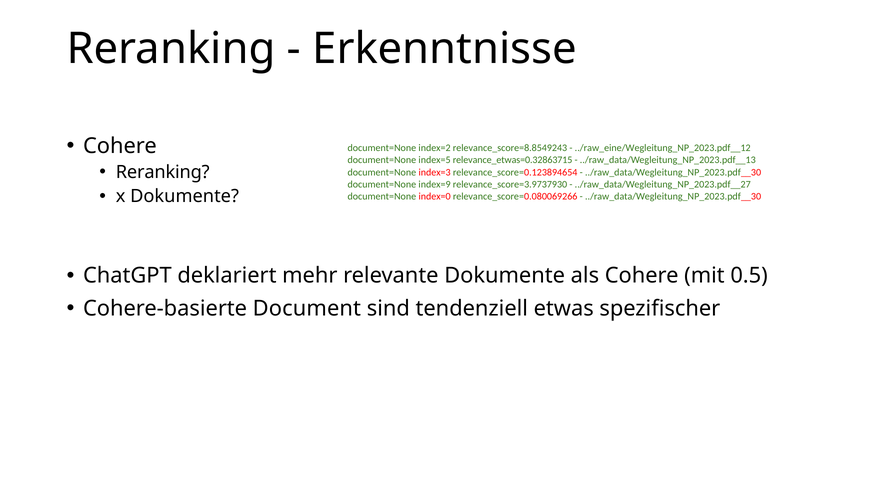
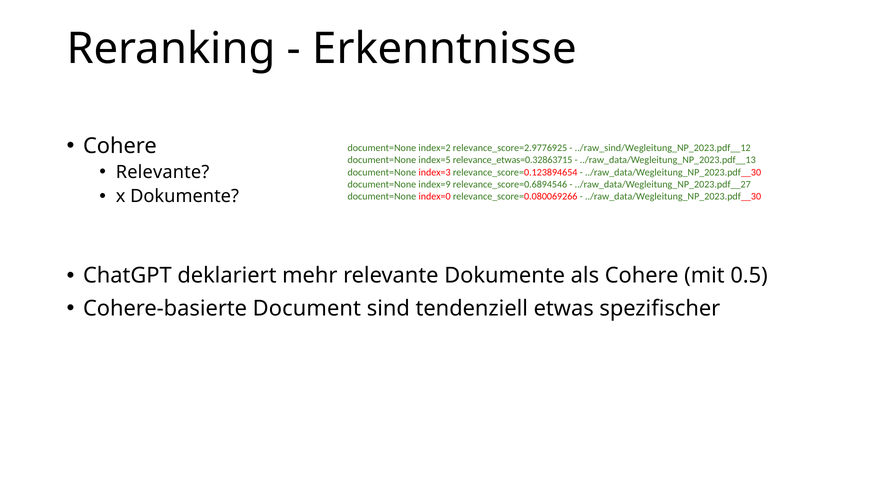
relevance_score=8.8549243: relevance_score=8.8549243 -> relevance_score=2.9776925 (510, 148)
../raw_eine/Wegleitung_NP_2023.pdf__12: ../raw_eine/Wegleitung_NP_2023.pdf__12 -> ../raw_sind/Wegleitung_NP_2023.pdf__12 (663, 148)
Reranking: Reranking -> Relevante (163, 172)
relevance_score=3.9737930: relevance_score=3.9737930 -> relevance_score=0.6894546 (510, 184)
